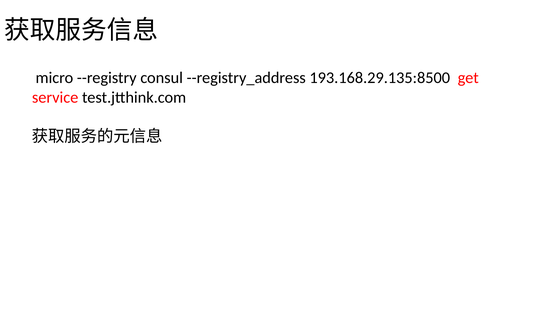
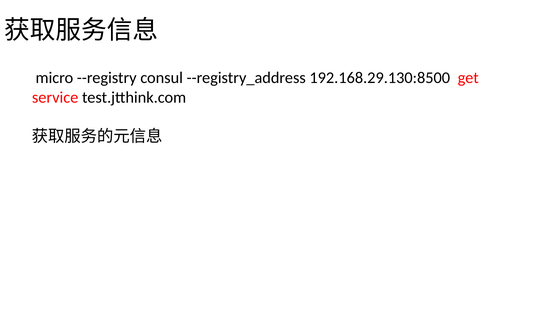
193.168.29.135:8500: 193.168.29.135:8500 -> 192.168.29.130:8500 (380, 78)
